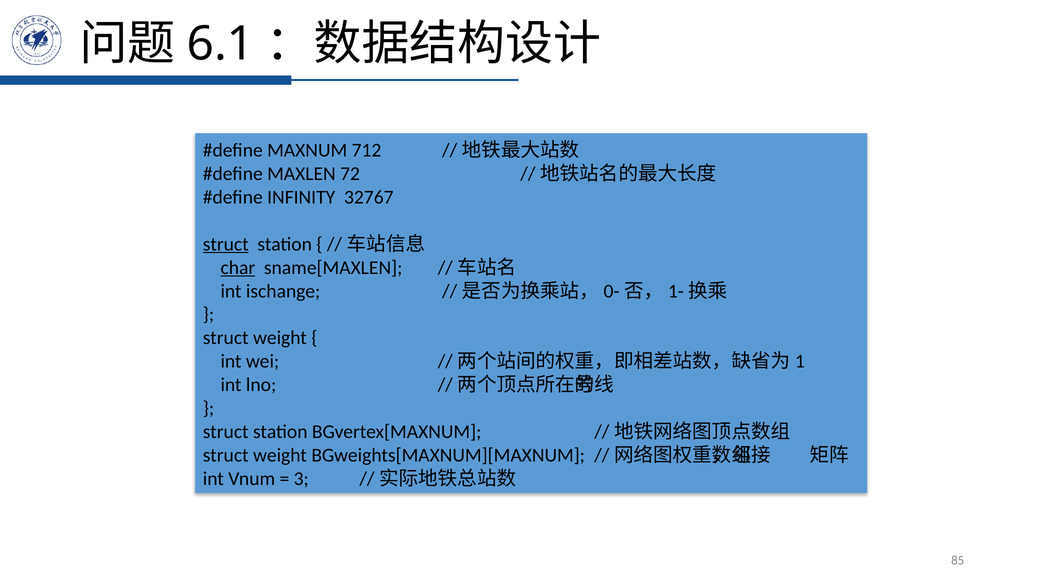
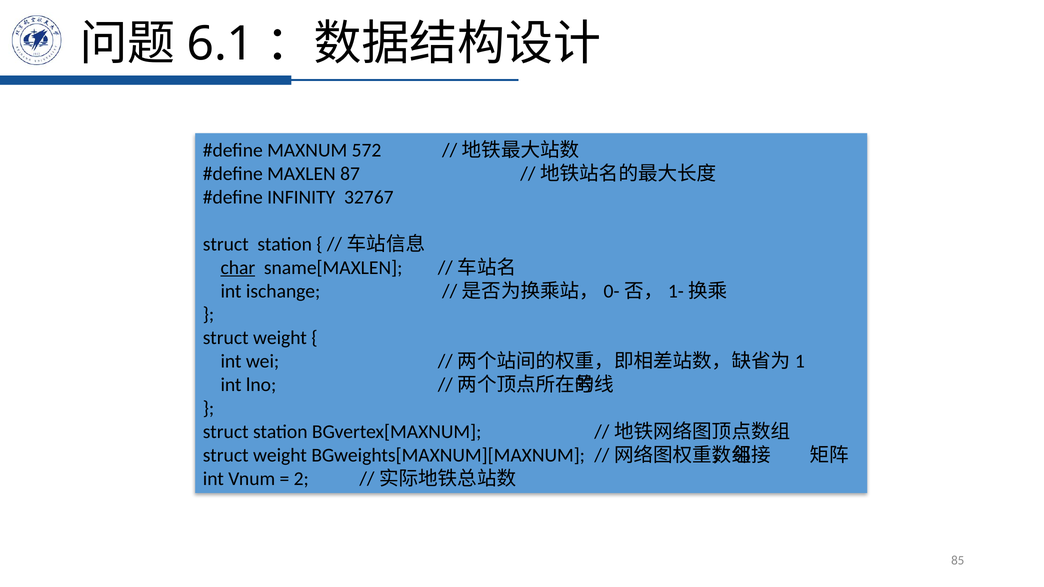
712: 712 -> 572 (367, 150)
72: 72 -> 87 (350, 174)
struct underline: present -> none (226, 244)
3: 3 -> 2 (301, 479)
